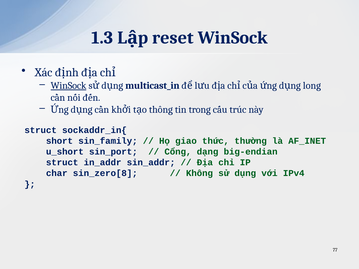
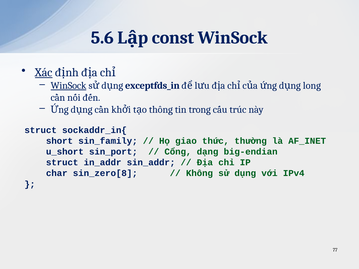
1.3: 1.3 -> 5.6 (102, 38)
reset: reset -> const (173, 38)
Xác underline: none -> present (44, 73)
multicast_in: multicast_in -> exceptfds_in (152, 86)
